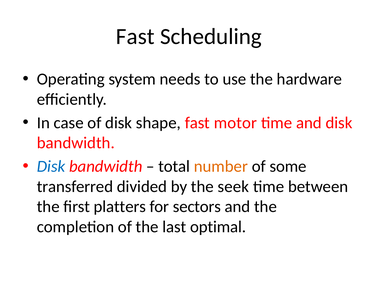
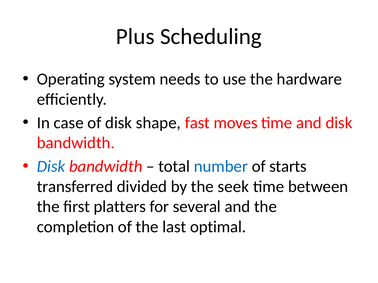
Fast: Fast -> Plus (135, 37)
motor: motor -> moves (236, 123)
number colour: orange -> blue (221, 167)
some: some -> starts (288, 167)
sectors: sectors -> several (197, 207)
